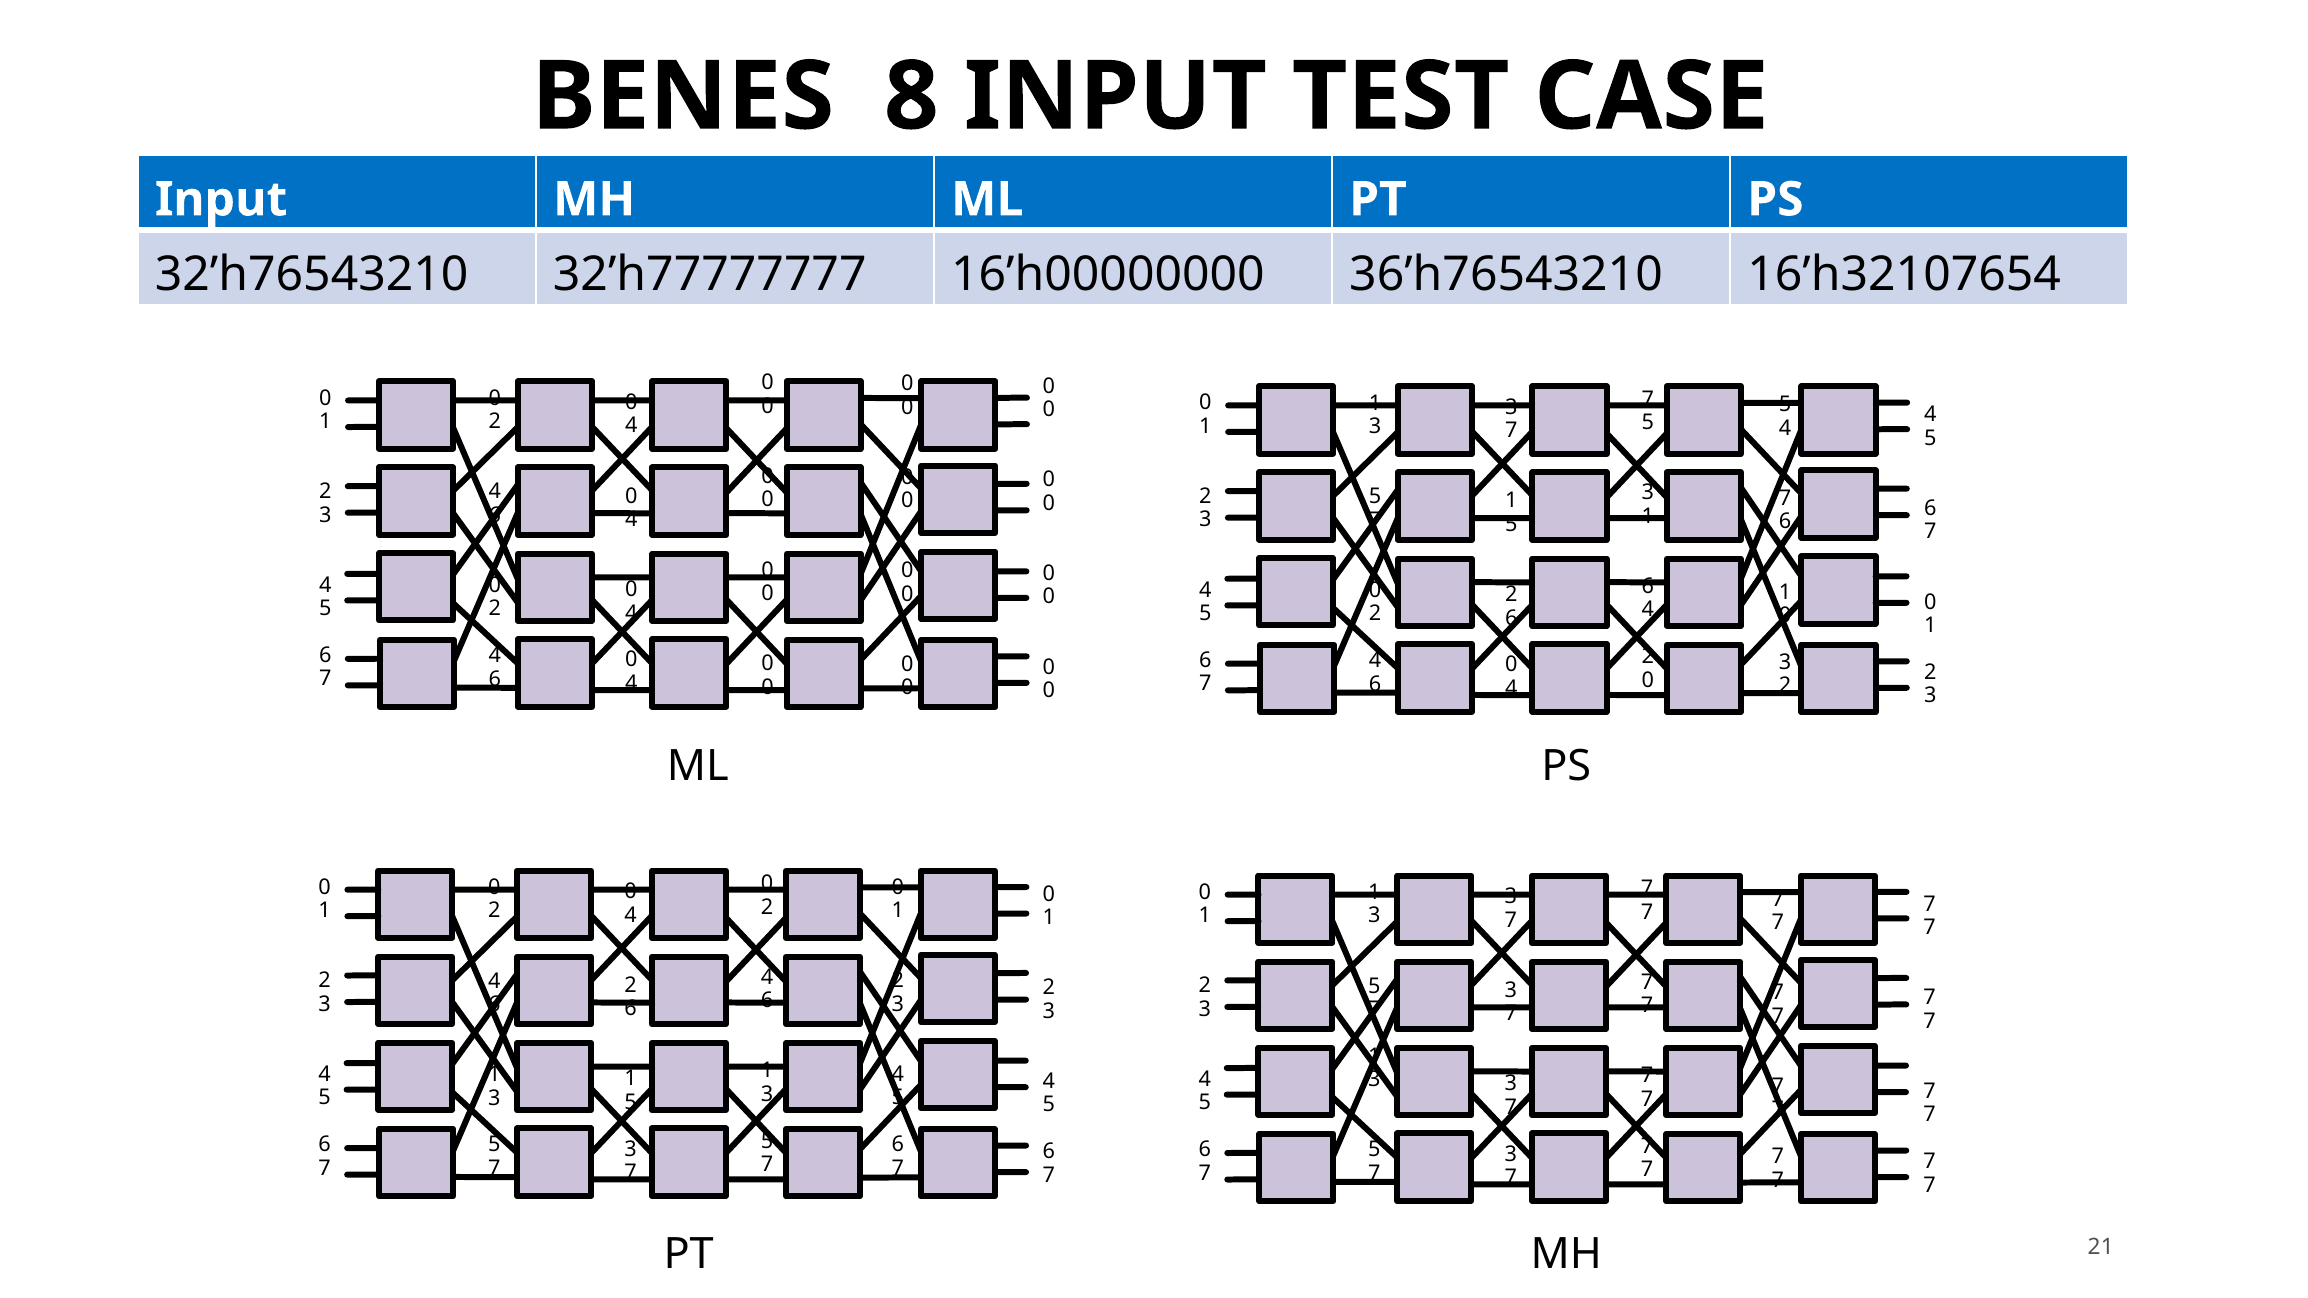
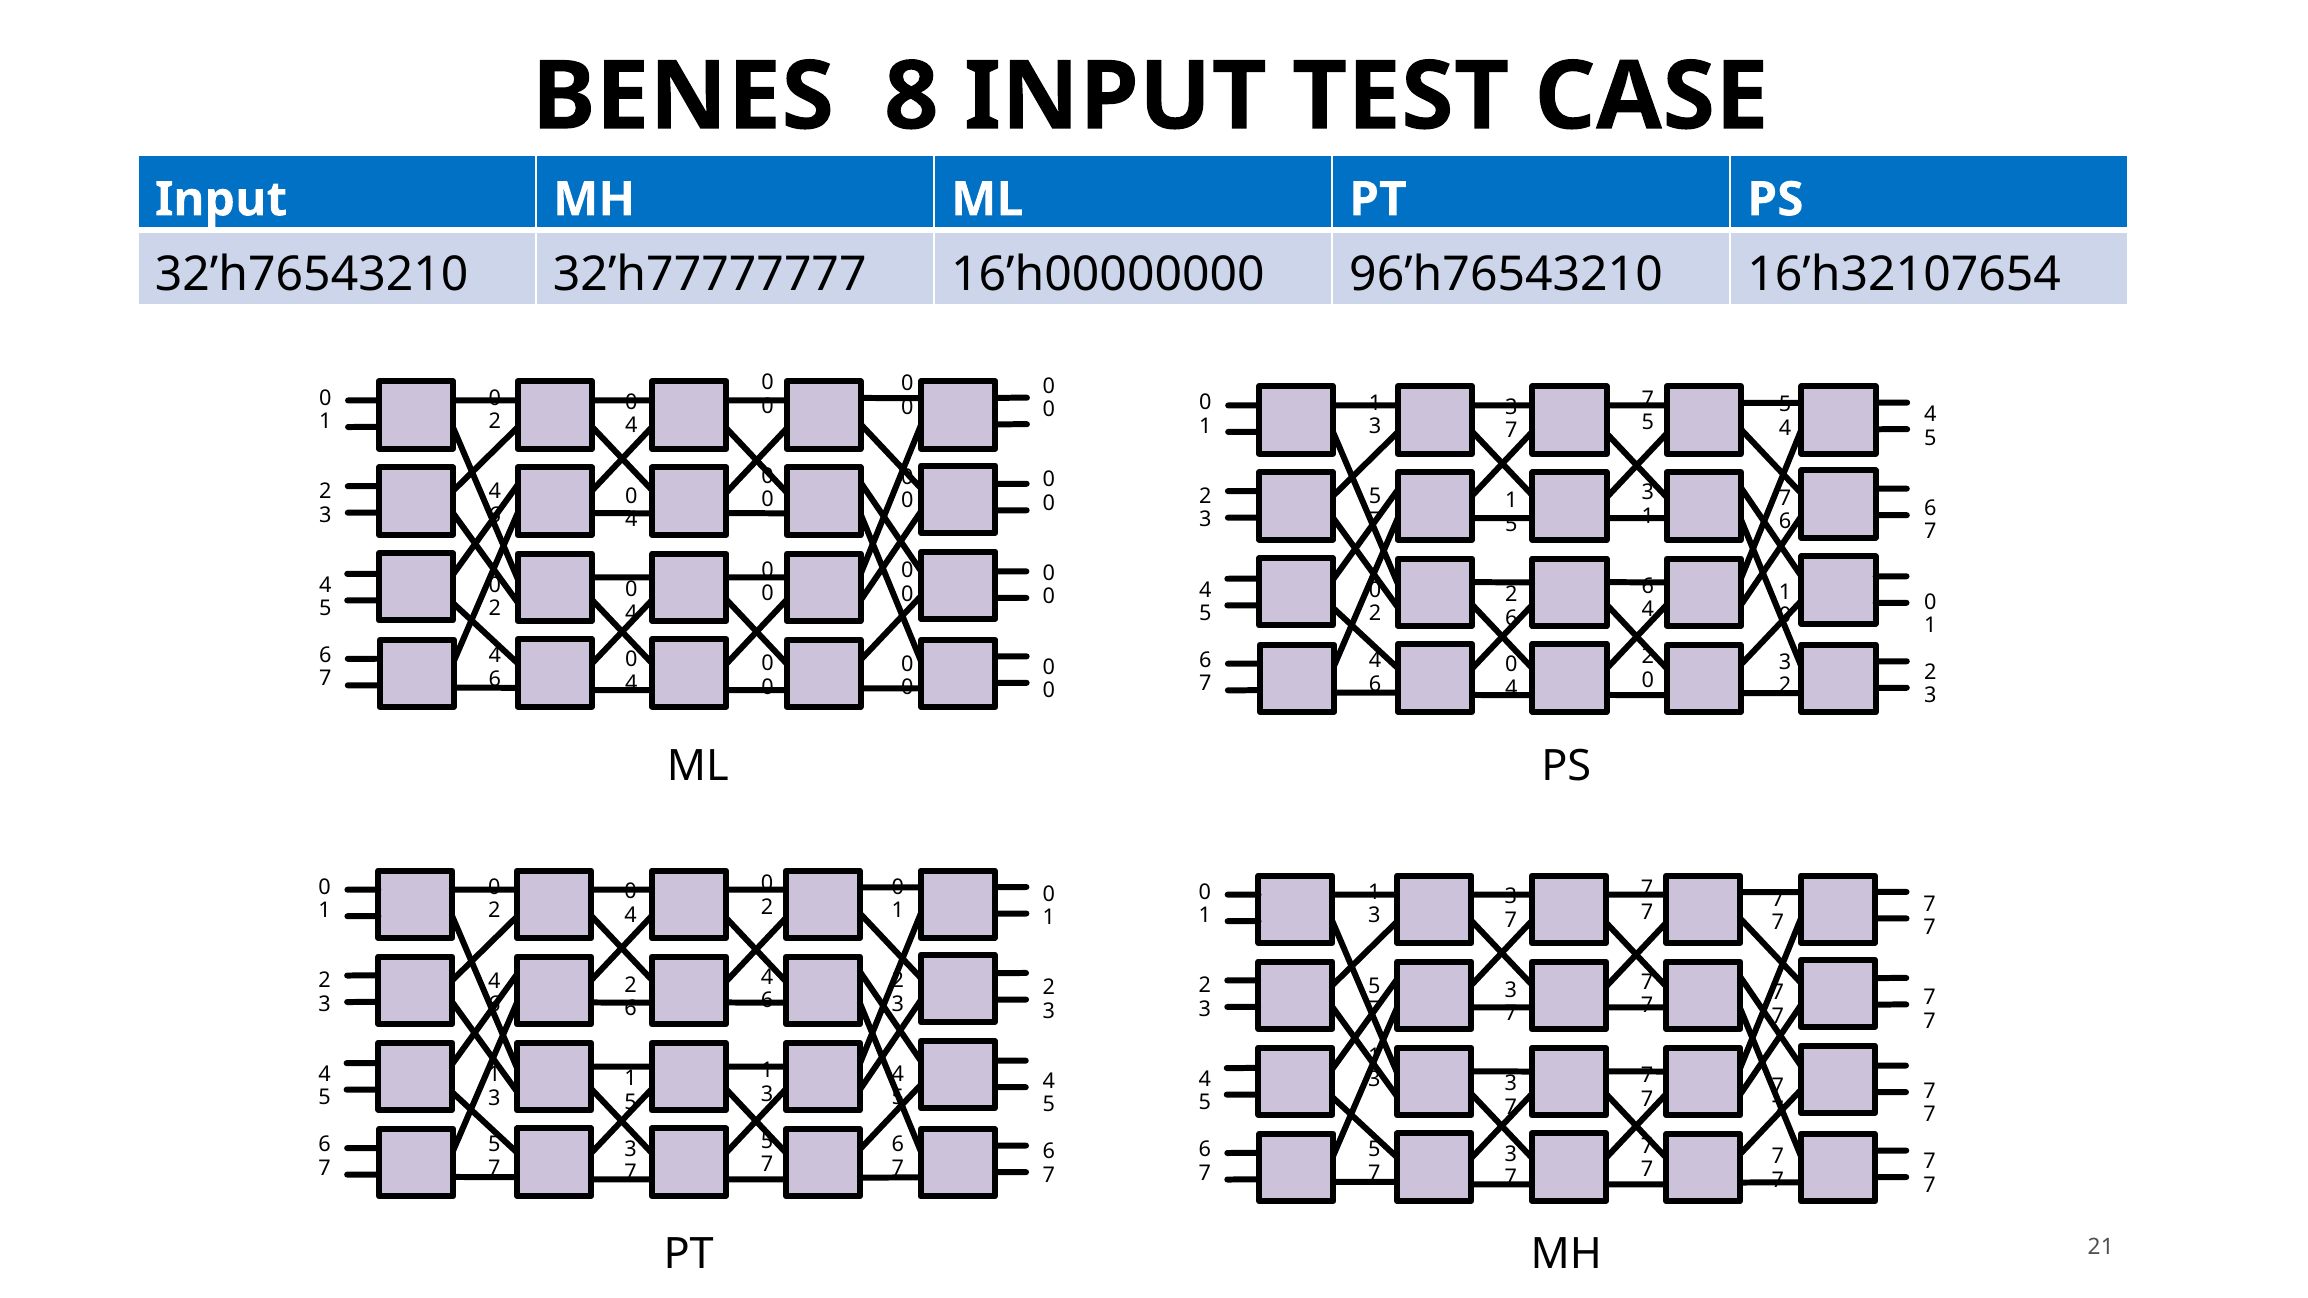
36’h76543210: 36’h76543210 -> 96’h76543210 (1506, 275)
